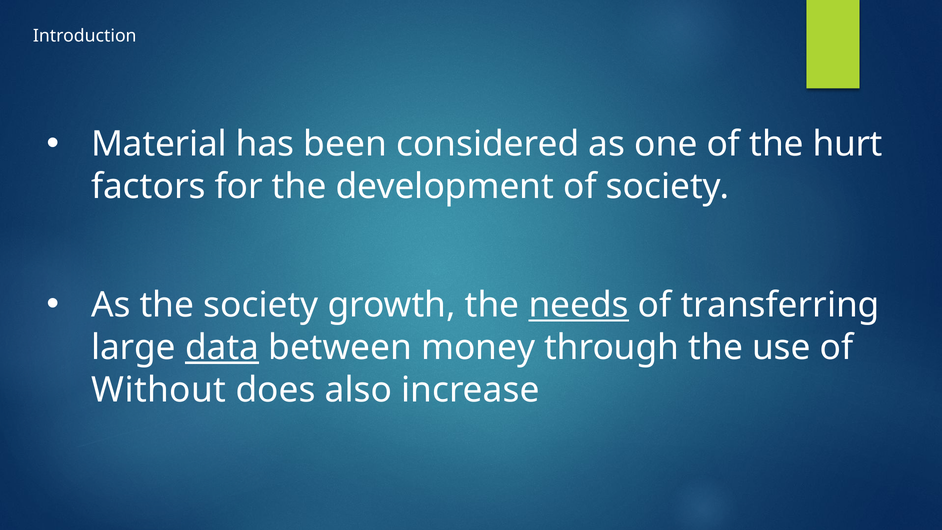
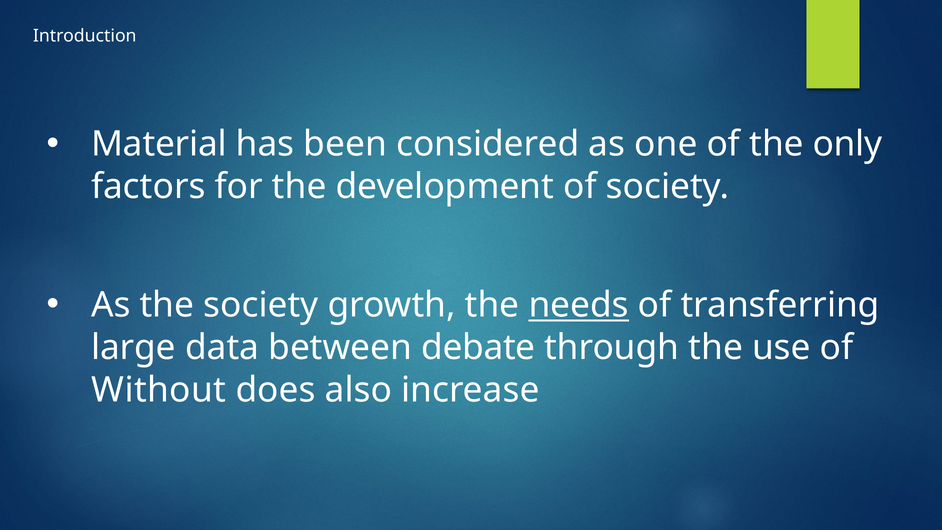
hurt: hurt -> only (848, 144)
data underline: present -> none (222, 348)
money: money -> debate (478, 348)
